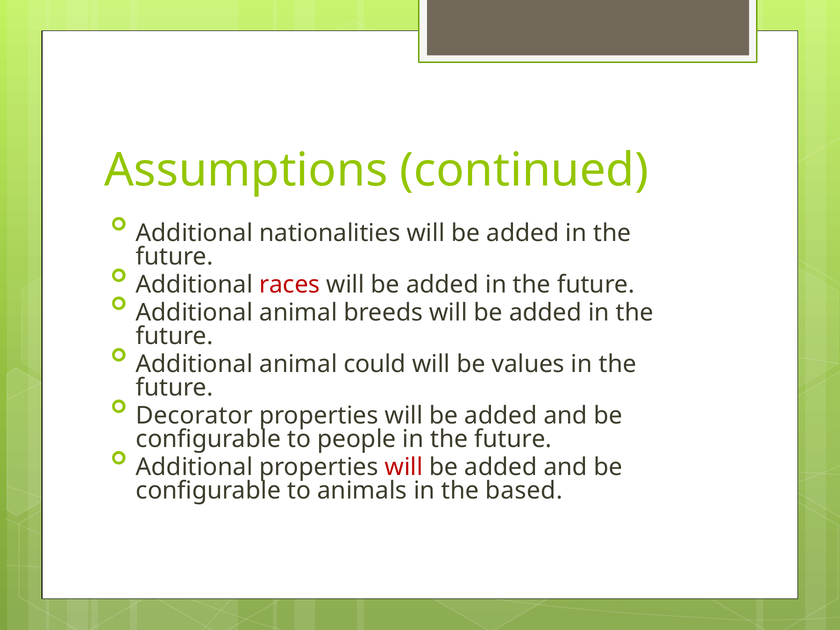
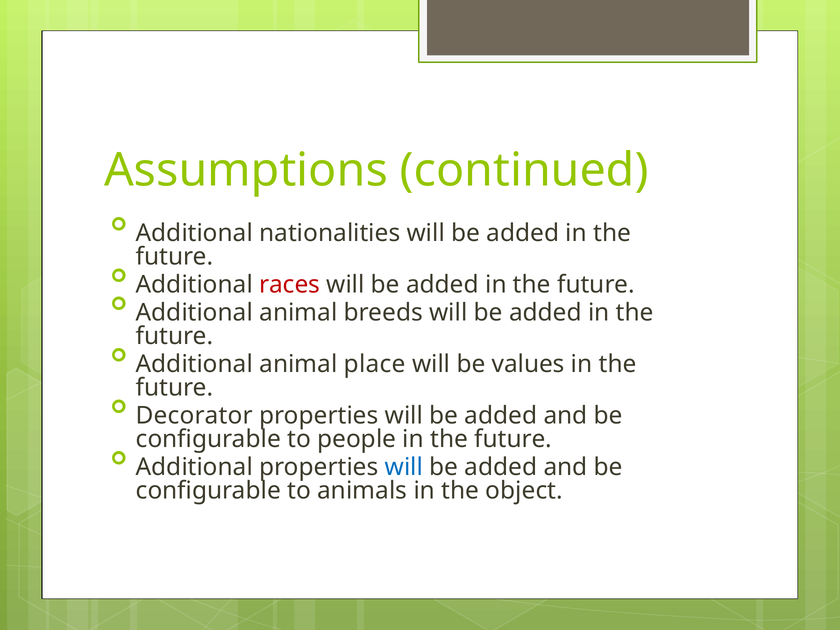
could: could -> place (375, 364)
will colour: red -> blue (404, 467)
based: based -> object (524, 491)
